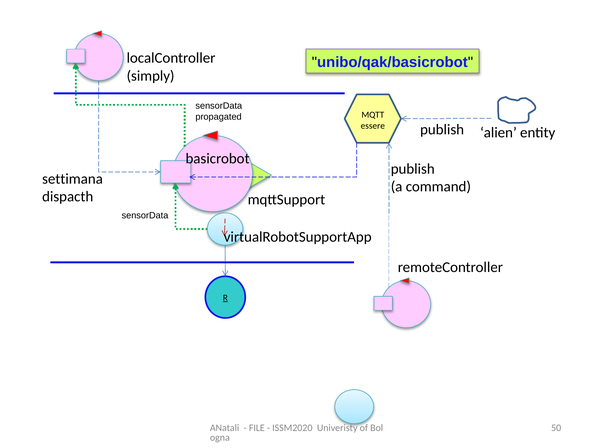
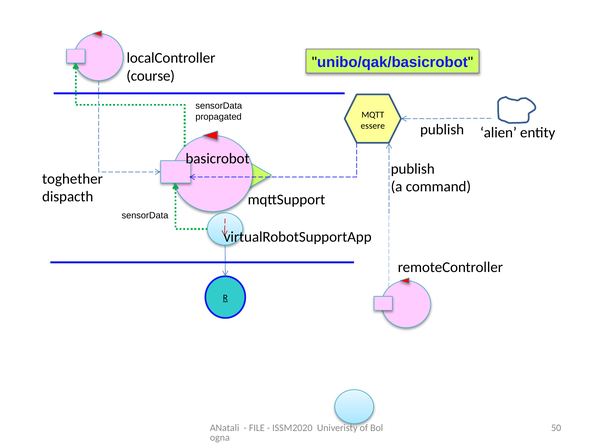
simply: simply -> course (151, 76)
settimana: settimana -> toghether (72, 179)
